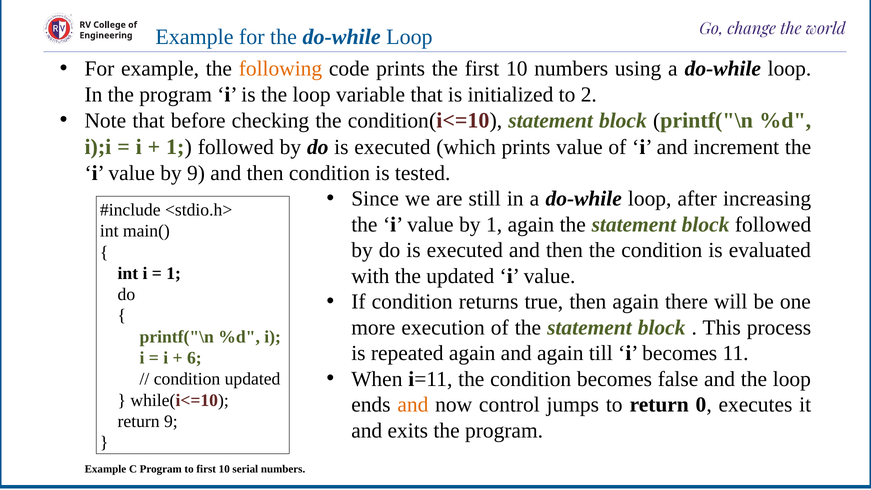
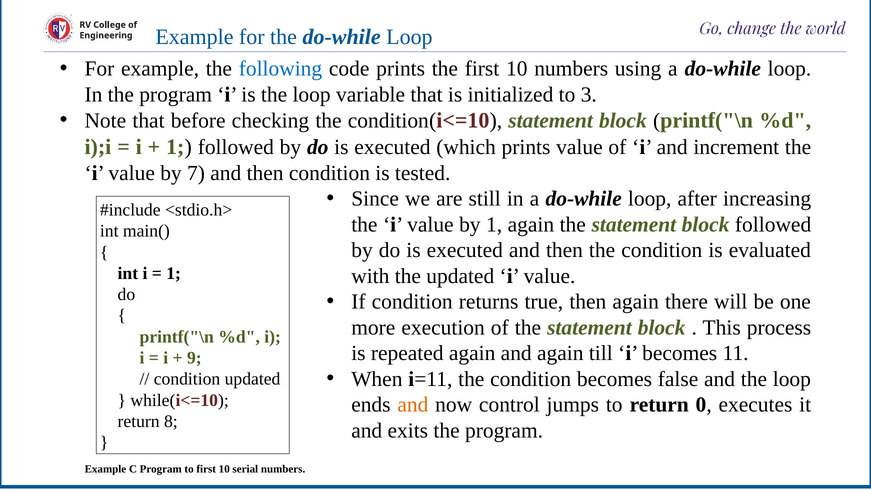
following colour: orange -> blue (280, 69)
2: 2 -> 3 (589, 94)
by 9: 9 -> 7 (196, 173)
6: 6 -> 9 (194, 358)
return 9: 9 -> 8 (171, 421)
